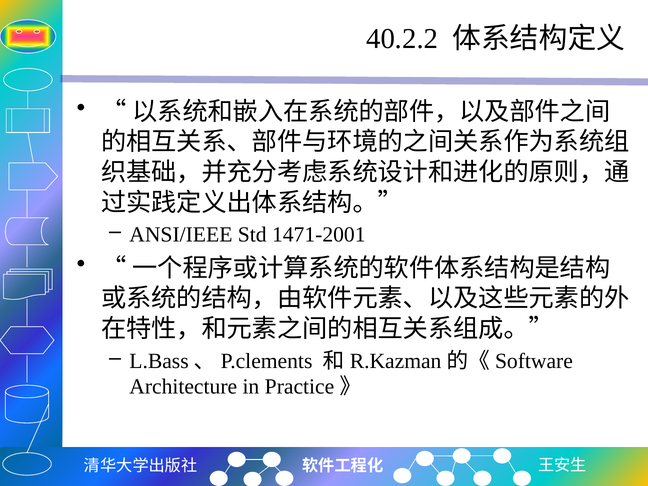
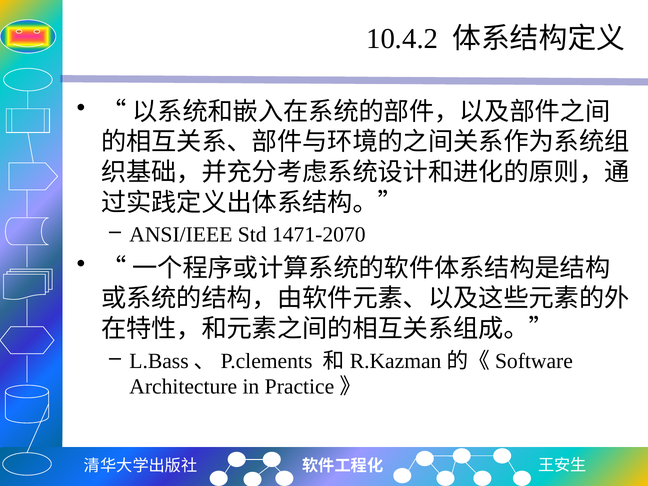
40.2.2: 40.2.2 -> 10.4.2 (402, 39)
1471-2001: 1471-2001 -> 1471-2070 (319, 235)
